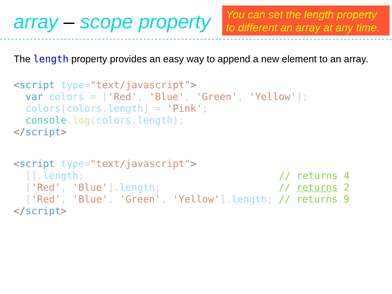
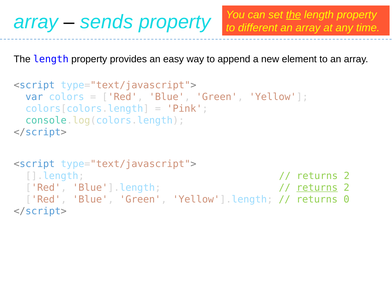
the underline: none -> present (294, 15)
scope: scope -> sends (107, 22)
4: 4 -> 2 (347, 176)
9: 9 -> 0 (346, 199)
